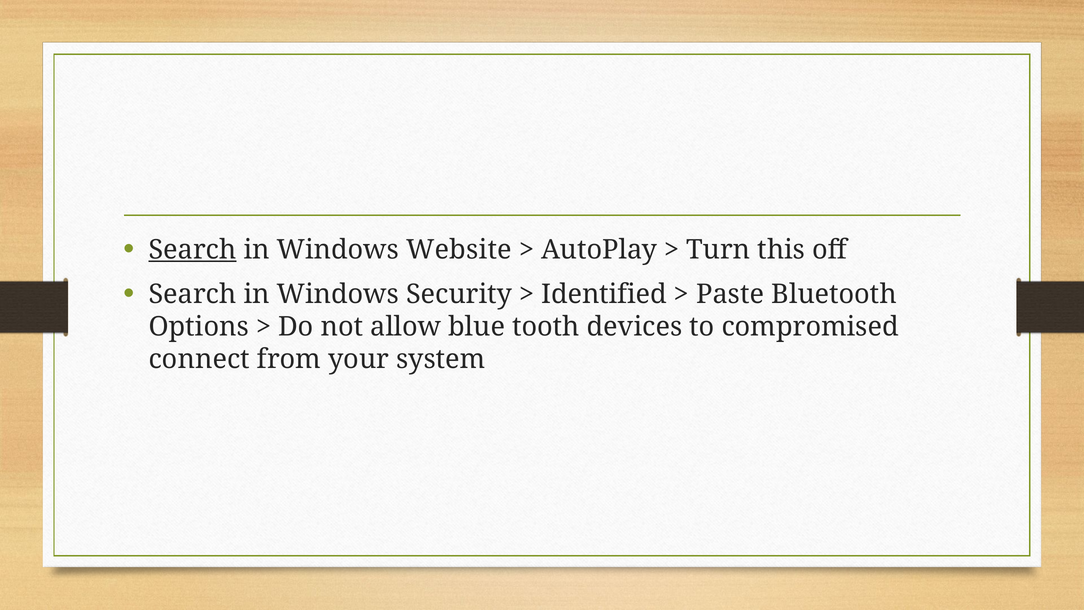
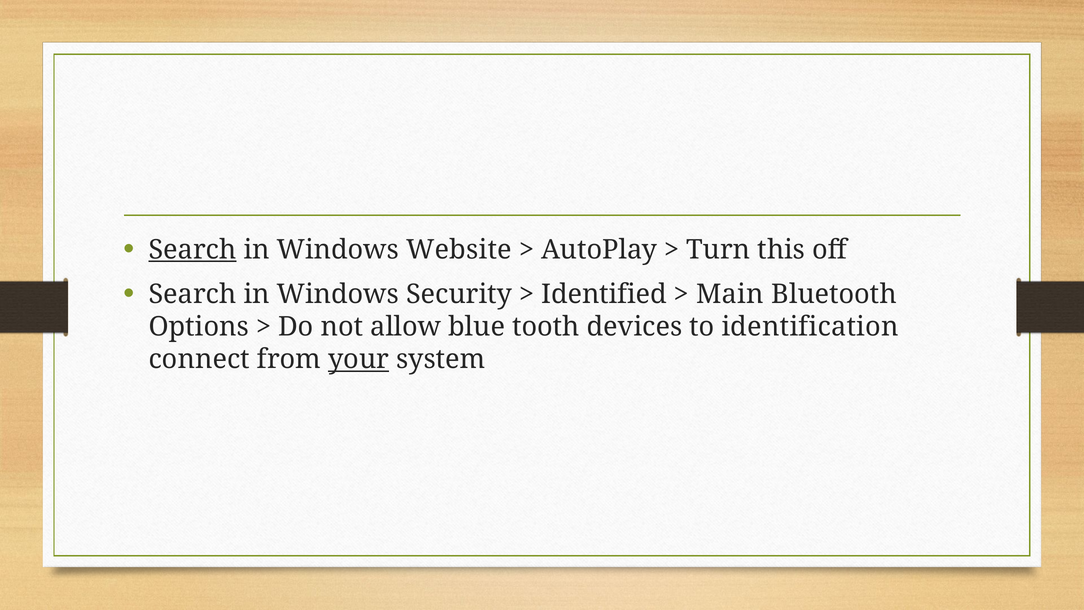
Paste: Paste -> Main (730, 294)
compromised: compromised -> identification (810, 327)
your underline: none -> present (359, 359)
